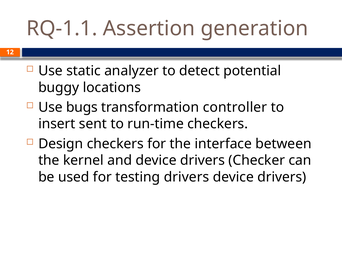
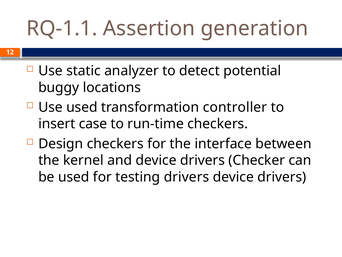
Use bugs: bugs -> used (82, 107)
sent: sent -> case (93, 124)
